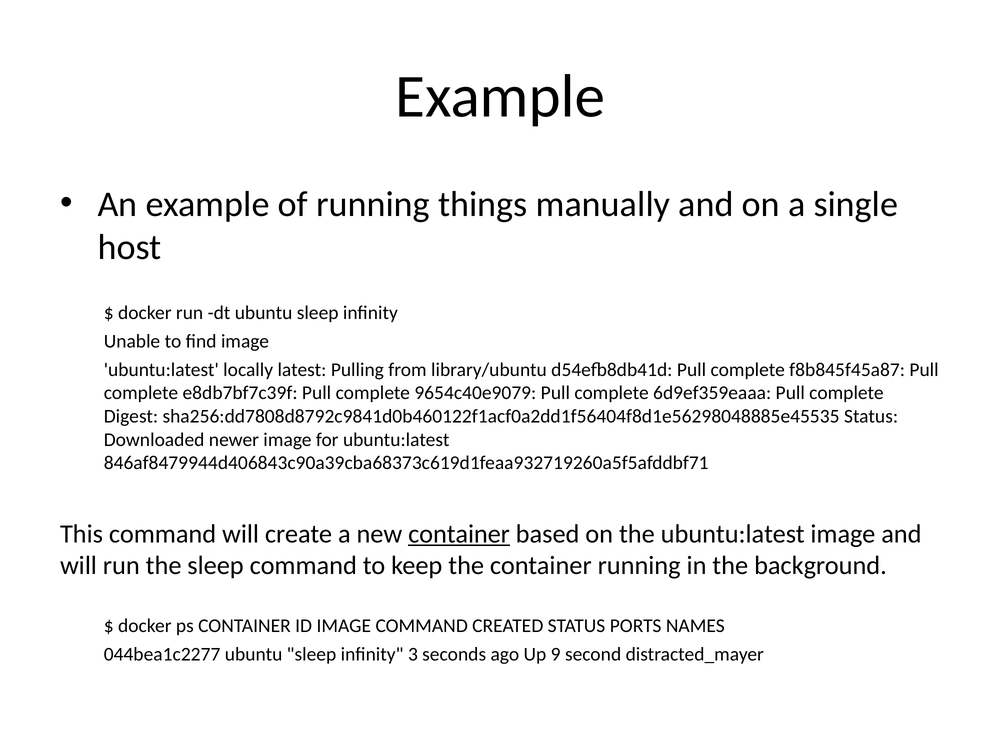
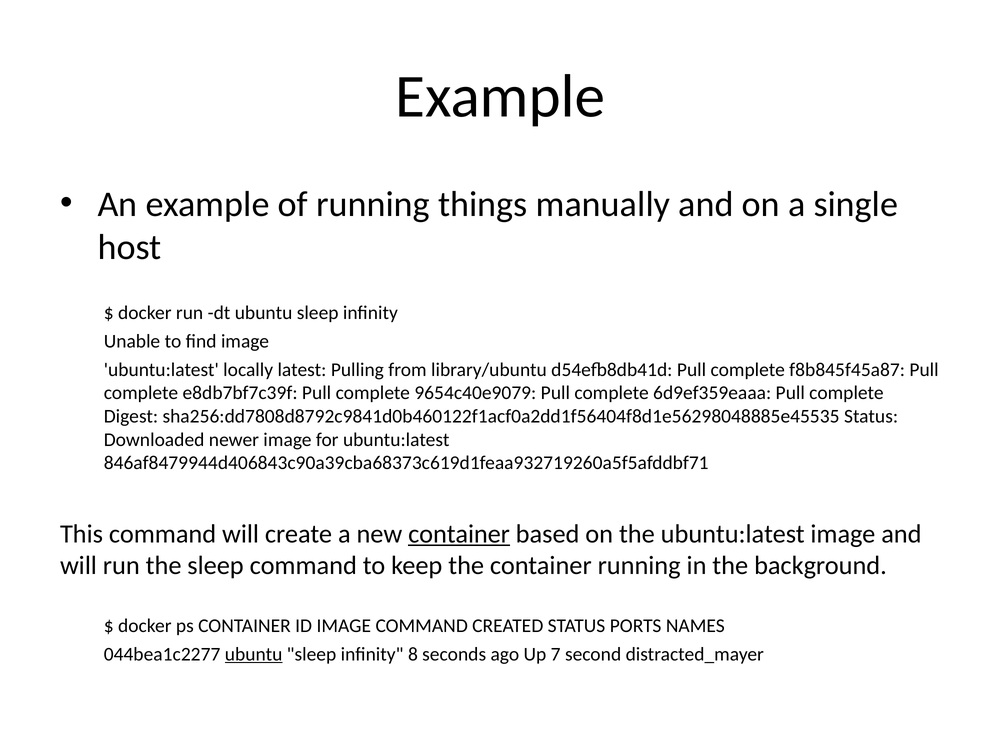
ubuntu underline: none -> present (254, 655)
3: 3 -> 8 (413, 655)
9: 9 -> 7 (556, 655)
